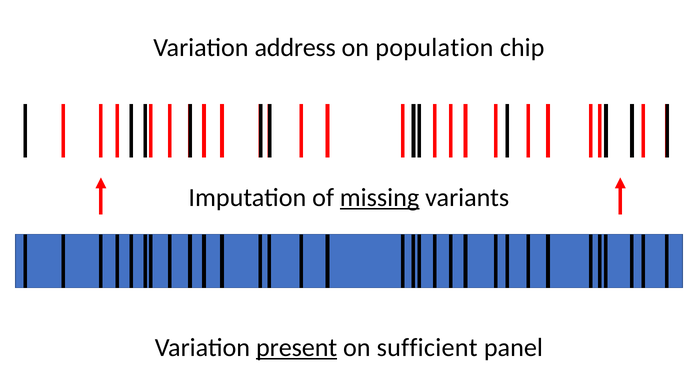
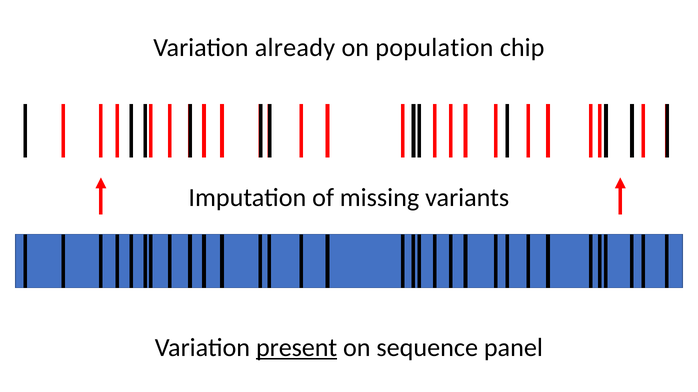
address: address -> already (295, 48)
missing underline: present -> none (380, 198)
sufficient: sufficient -> sequence (427, 348)
